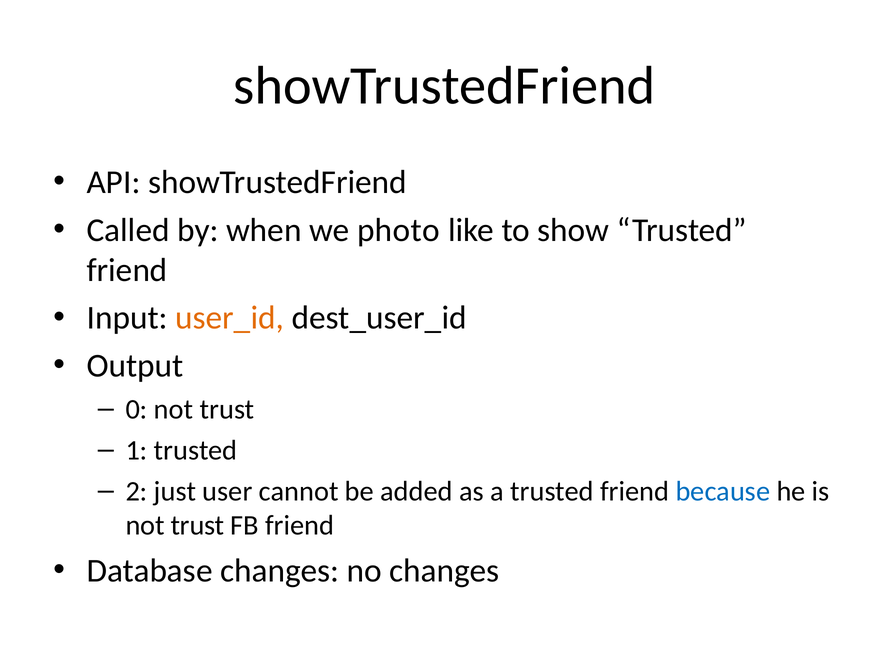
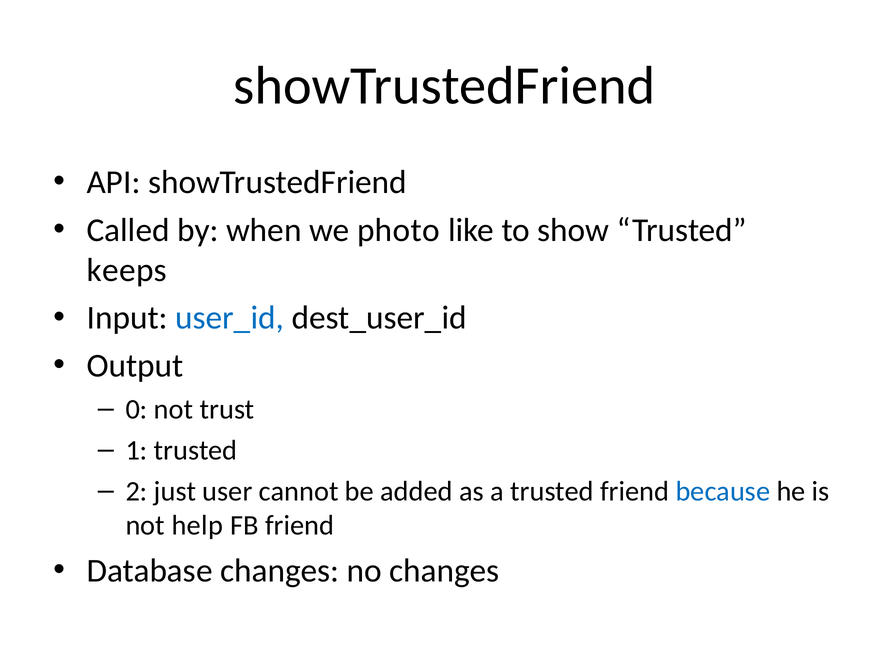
friend: friend -> keeps (127, 270)
user_id colour: orange -> blue (230, 318)
trust: trust -> help (197, 526)
